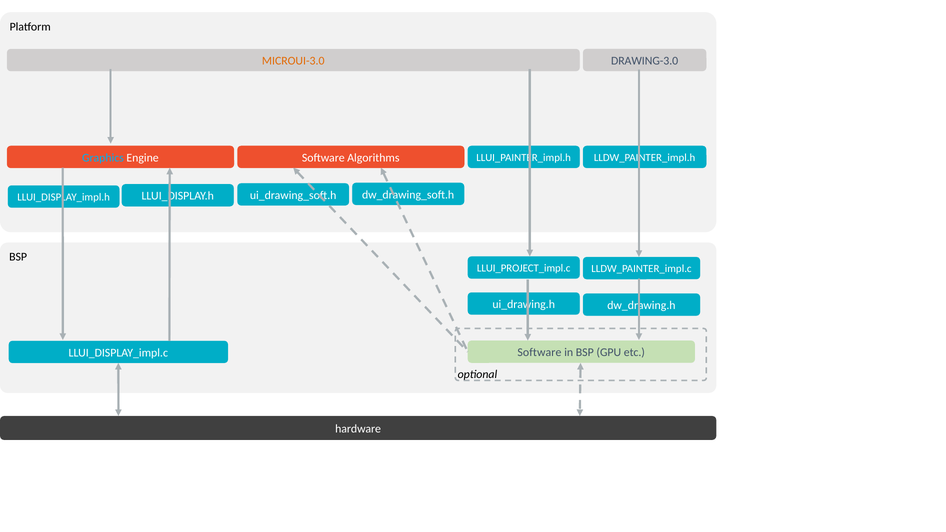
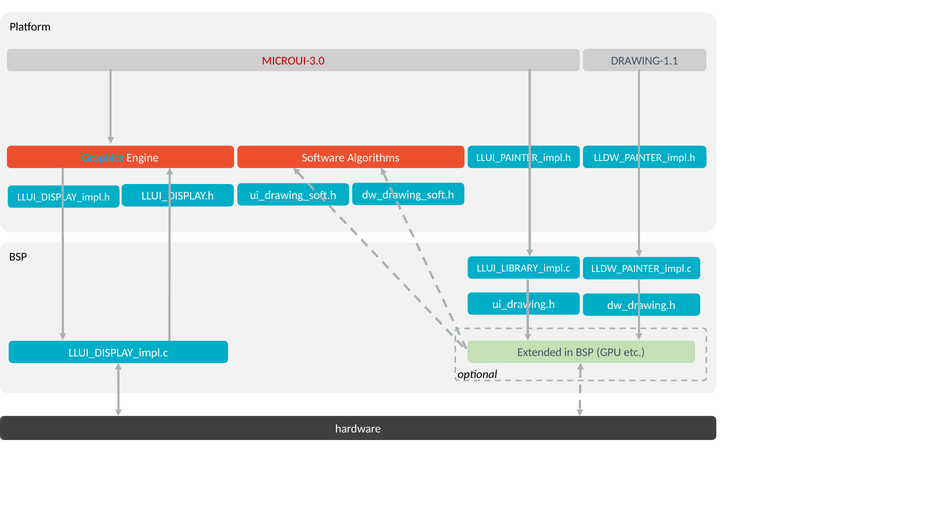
DRAWING-3.0: DRAWING-3.0 -> DRAWING-1.1 (645, 61)
MICROUI-3.0 colour: orange -> red (293, 61)
LLUI_PROJECT_impl.c: LLUI_PROJECT_impl.c -> LLUI_LIBRARY_impl.c (524, 268)
Software: Software -> Extended (540, 353)
